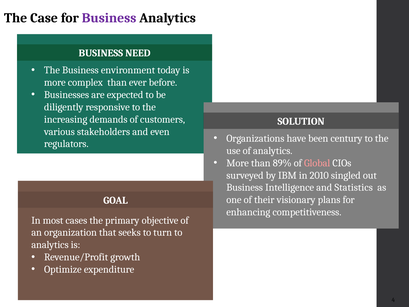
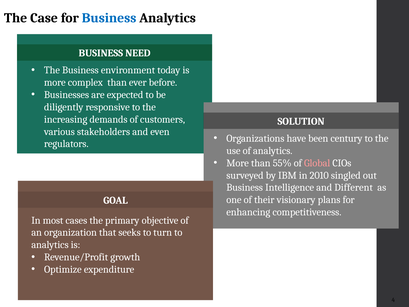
Business colour: purple -> blue (109, 18)
89%: 89% -> 55% (282, 163)
Statistics: Statistics -> Different (354, 187)
